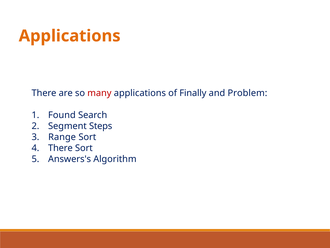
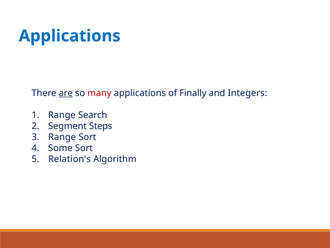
Applications colour: orange -> blue (70, 36)
are underline: none -> present (66, 93)
Problem: Problem -> Integers (247, 93)
Found: Found -> Range (62, 115)
There: There -> Some (60, 148)
Answers's: Answers's -> Relation's (69, 159)
